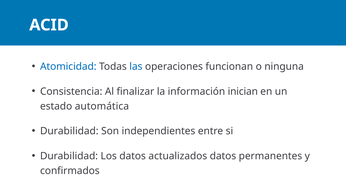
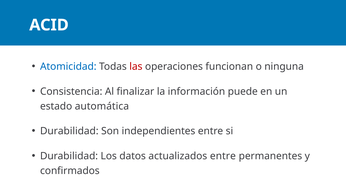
las colour: blue -> red (136, 66)
inician: inician -> puede (243, 91)
actualizados datos: datos -> entre (223, 156)
